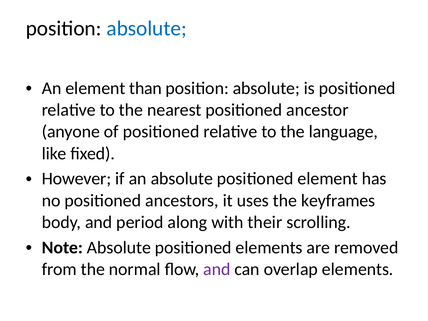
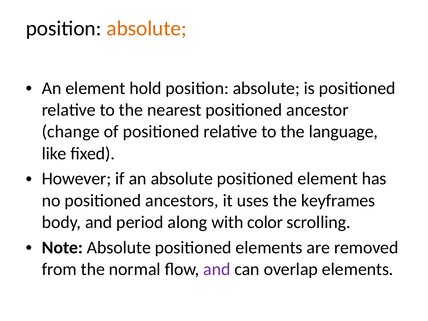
absolute colour: blue -> orange (147, 28)
than: than -> hold (146, 88)
anyone: anyone -> change (71, 132)
their: their -> color (265, 222)
